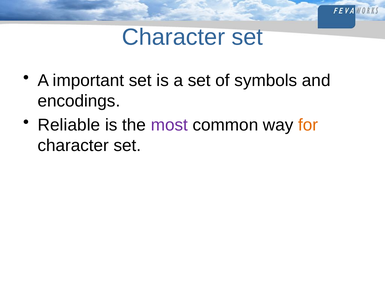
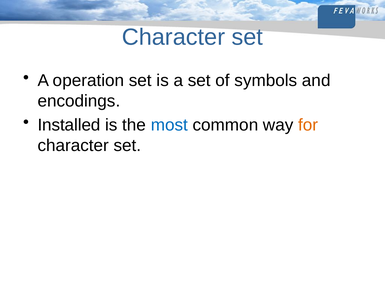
important: important -> operation (88, 81)
Reliable: Reliable -> Installed (69, 125)
most colour: purple -> blue (169, 125)
